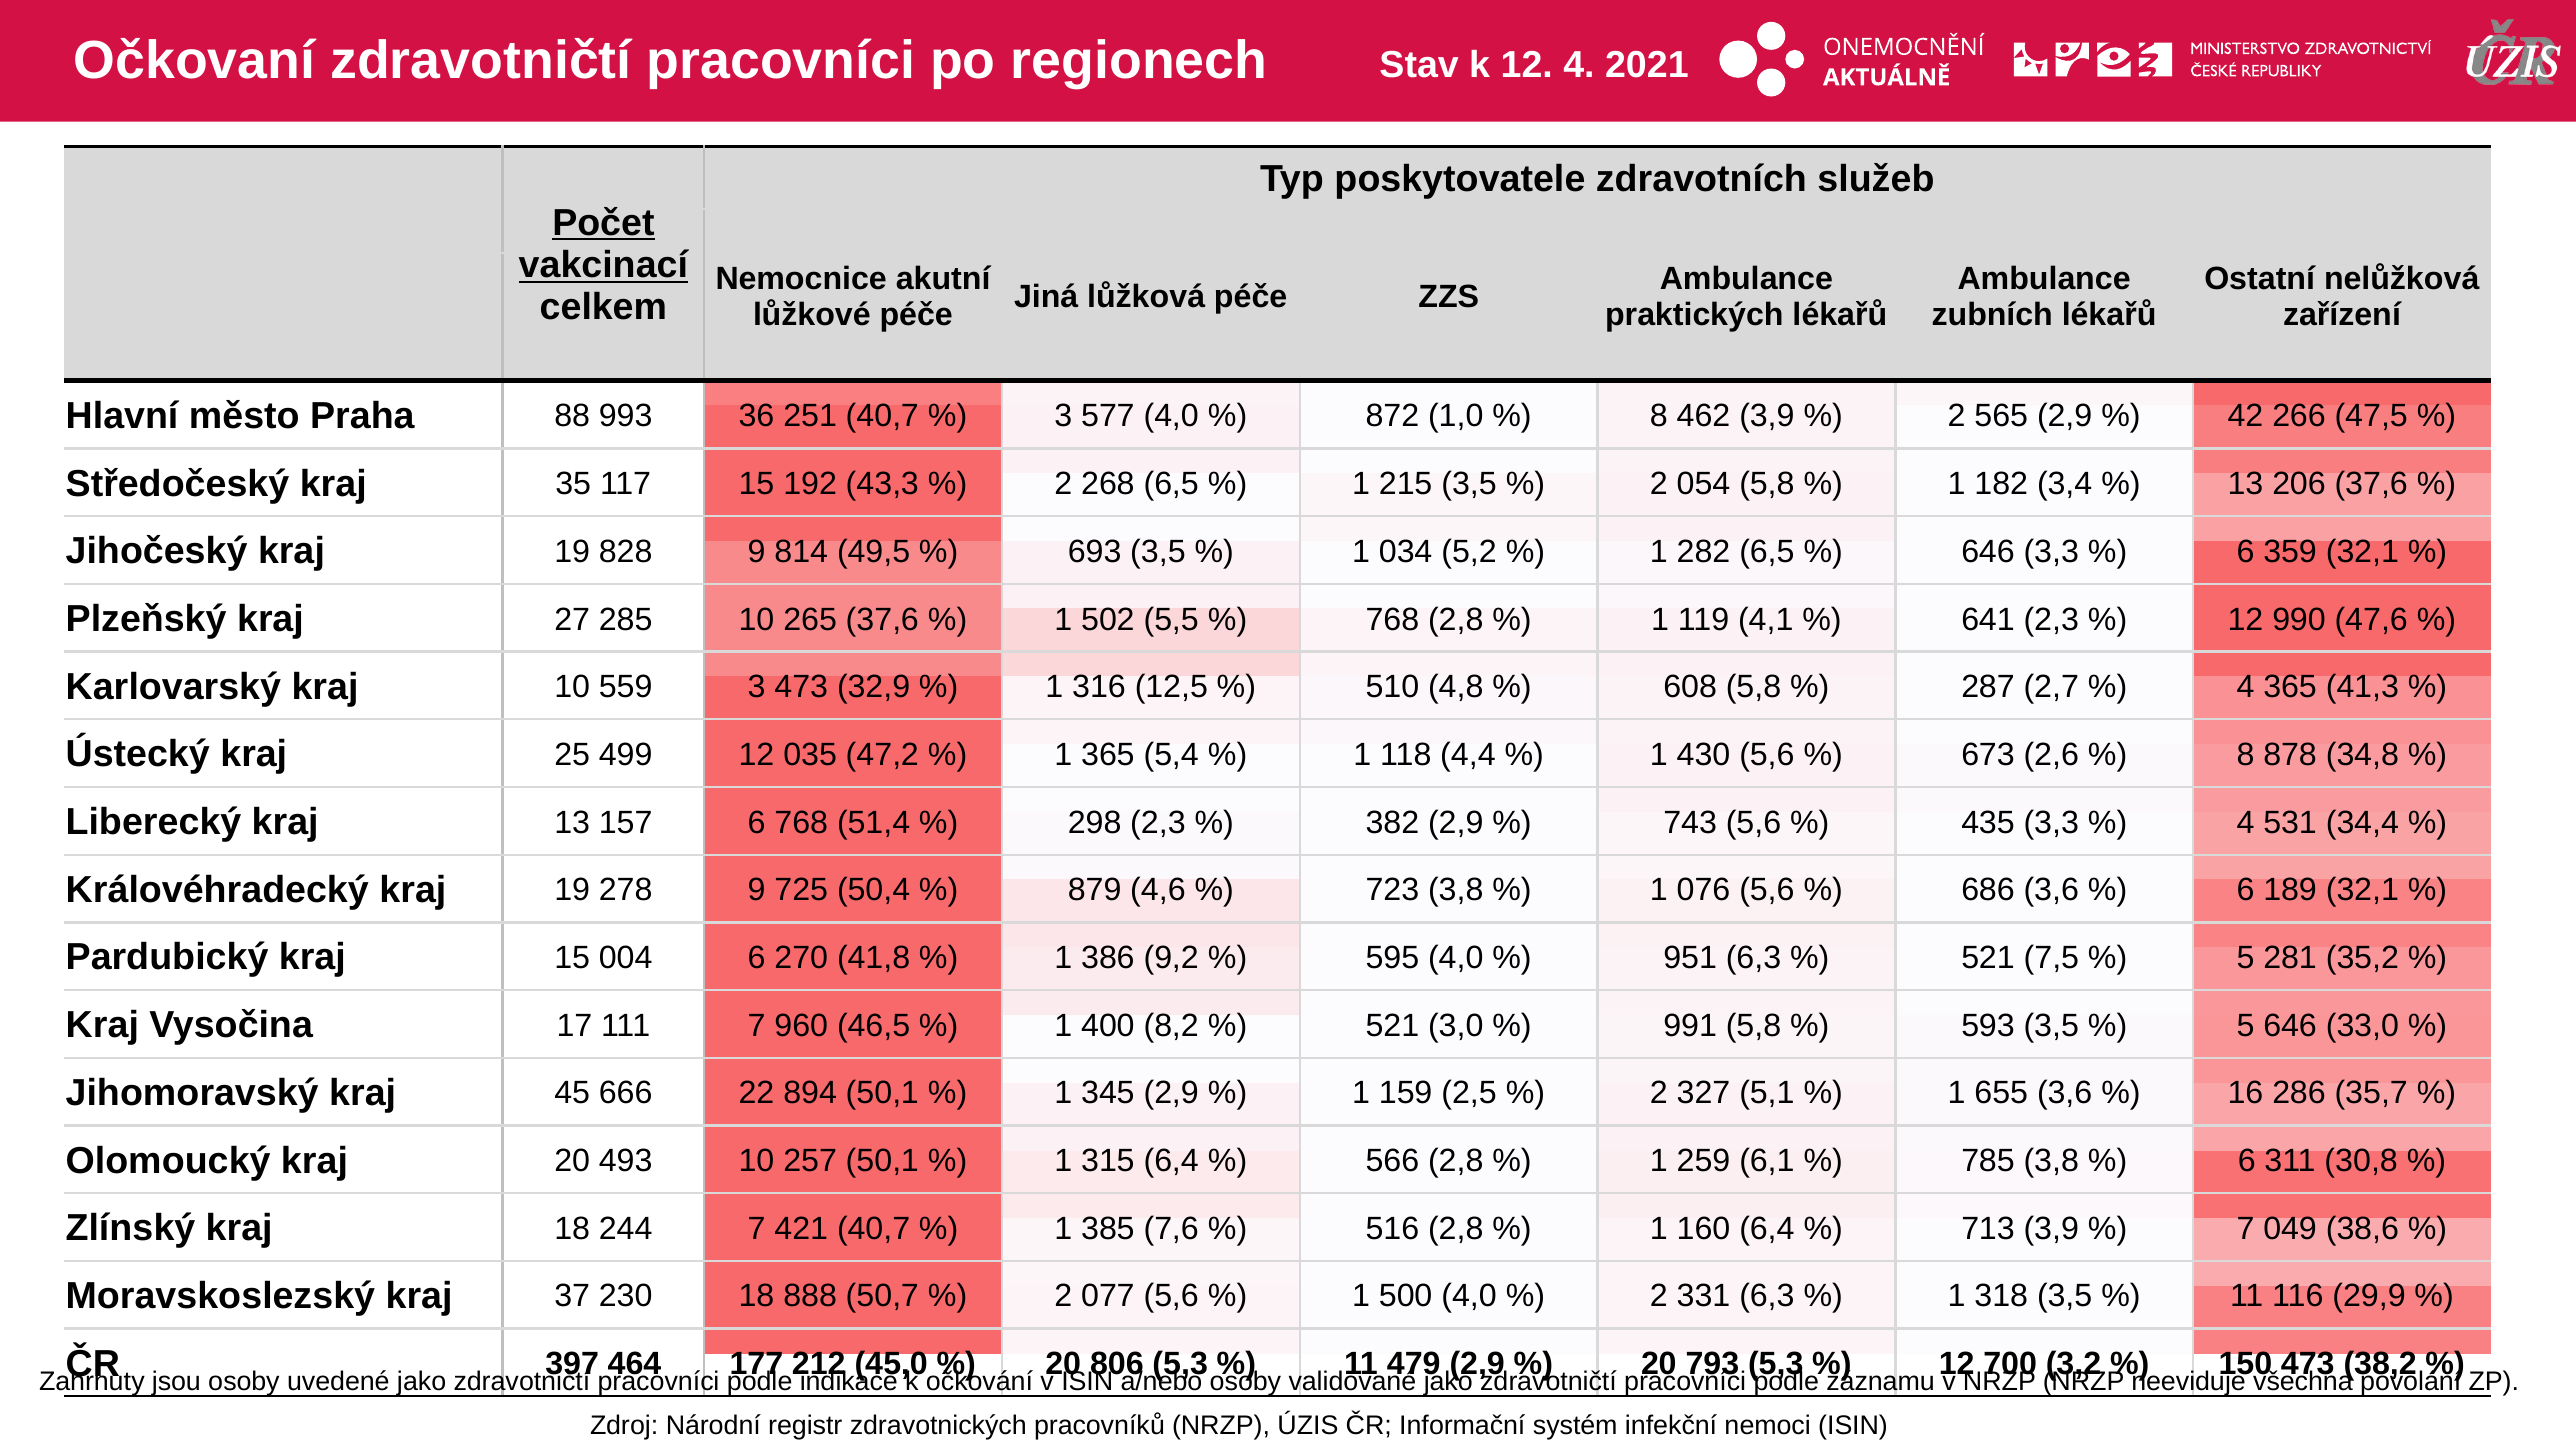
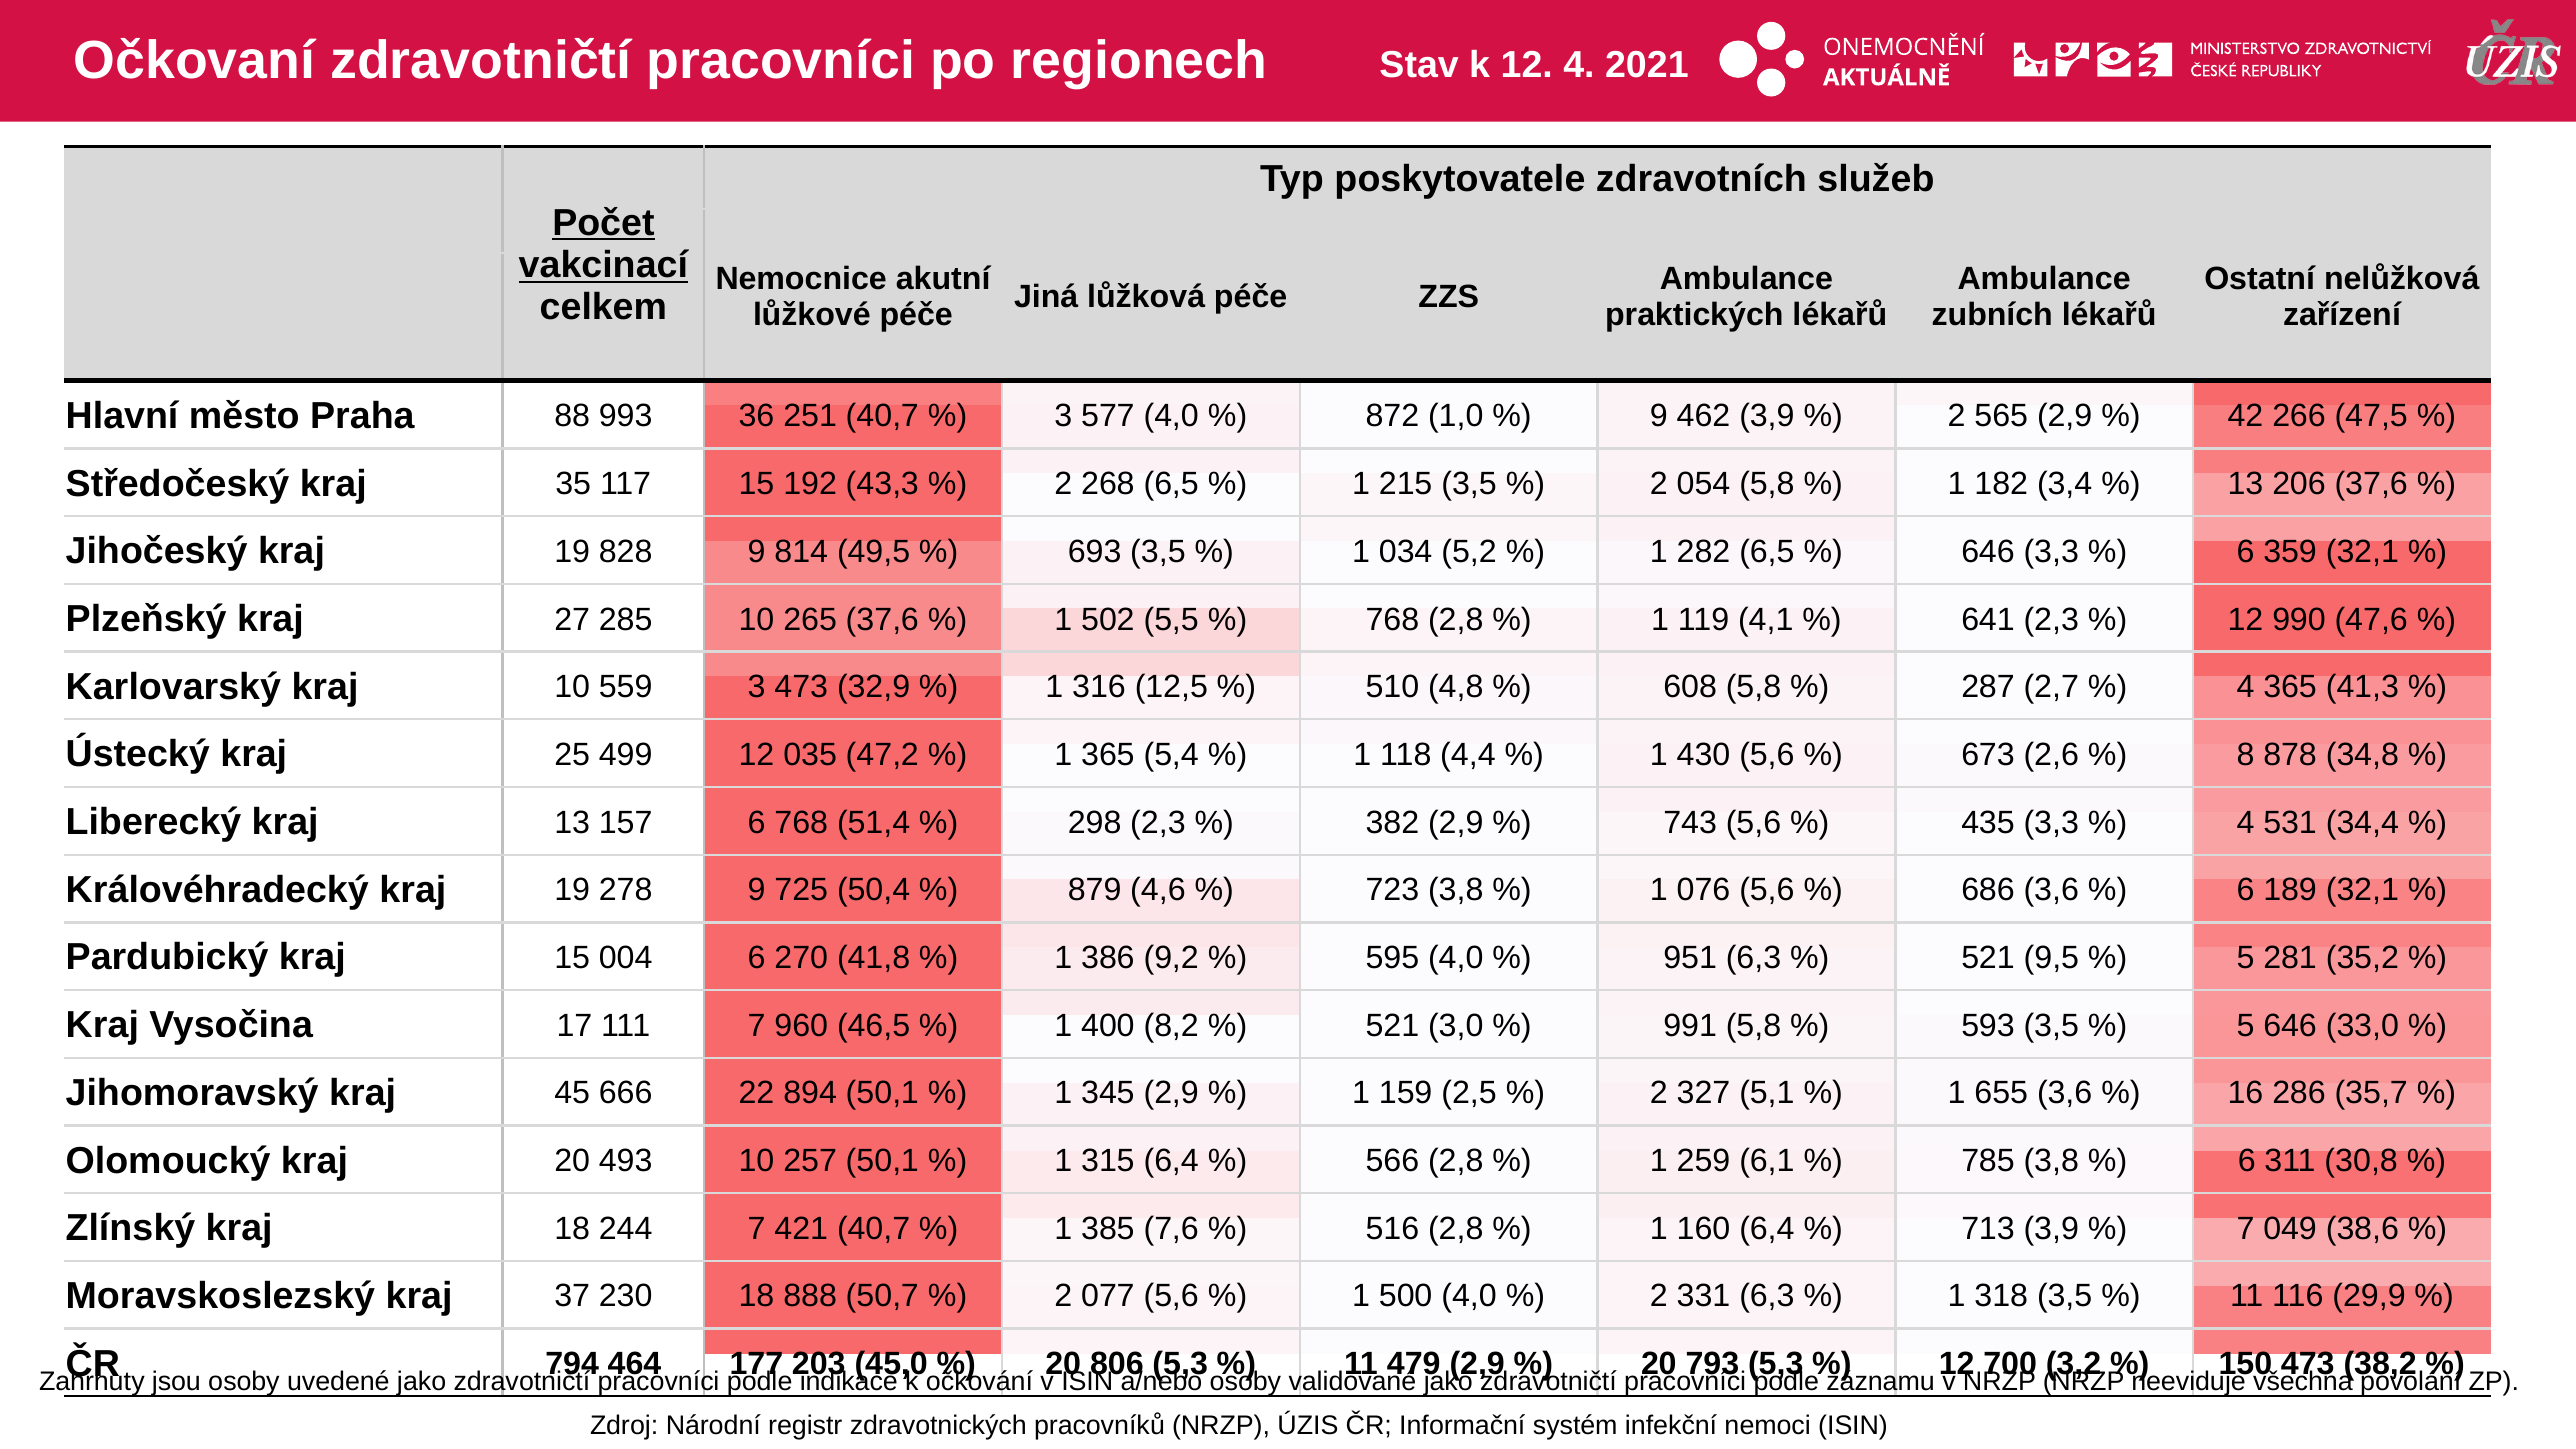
8: 8 -> 9 (1659, 416)
7,5: 7,5 -> 9,5 (2051, 958)
397: 397 -> 794 (572, 1364)
212: 212 -> 203 (819, 1364)
